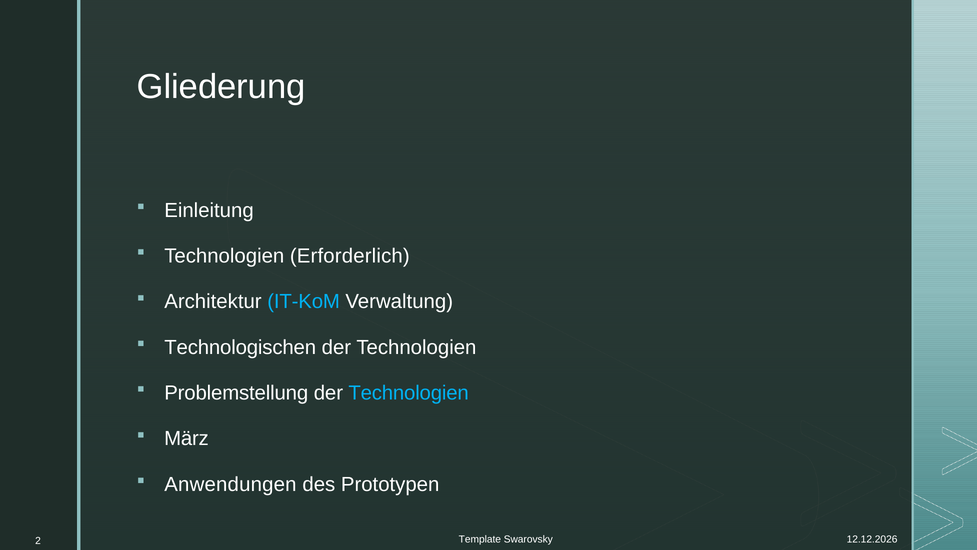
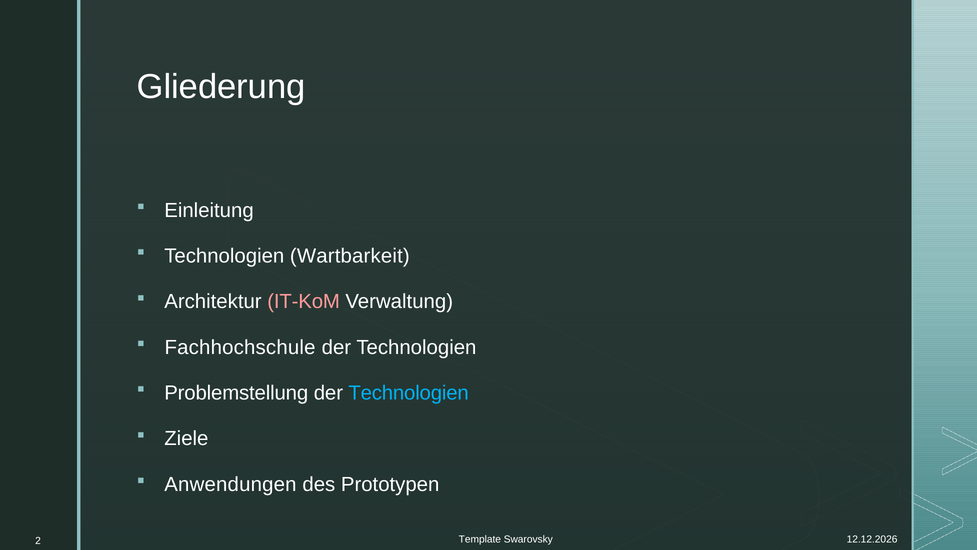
Erforderlich: Erforderlich -> Wartbarkeit (350, 256)
IT-KoM colour: light blue -> pink (304, 301)
Technologischen: Technologischen -> Fachhochschule (240, 347)
März: März -> Ziele (186, 438)
